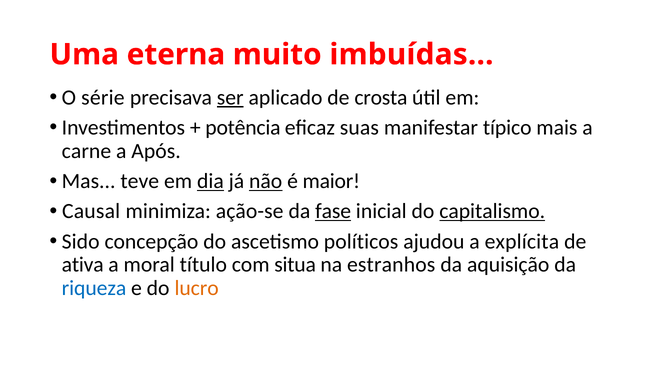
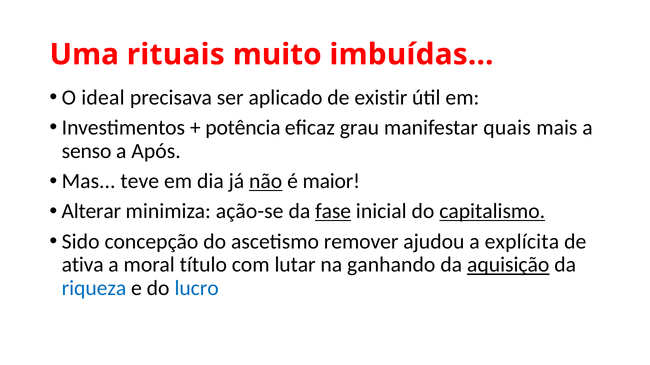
eterna: eterna -> rituais (176, 55)
série: série -> ideal (103, 98)
ser underline: present -> none (230, 98)
crosta: crosta -> existir (381, 98)
suas: suas -> grau (359, 128)
típico: típico -> quais (507, 128)
carne: carne -> senso (87, 151)
dia underline: present -> none (210, 181)
Causal: Causal -> Alterar (91, 212)
políticos: políticos -> remover (361, 242)
situa: situa -> lutar (295, 265)
estranhos: estranhos -> ganhando (391, 265)
aquisição underline: none -> present (508, 265)
lucro colour: orange -> blue (197, 289)
